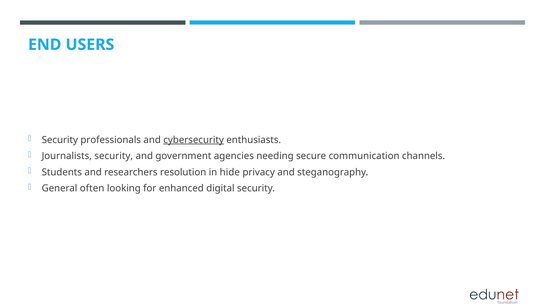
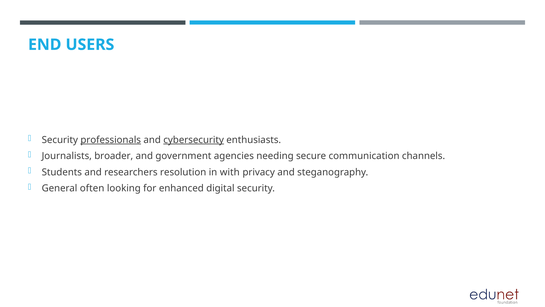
professionals underline: none -> present (111, 140)
Journalists security: security -> broader (114, 156)
hide: hide -> with (230, 172)
